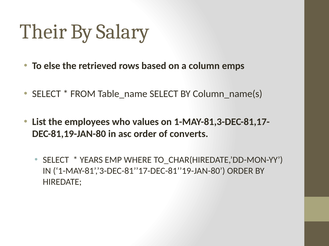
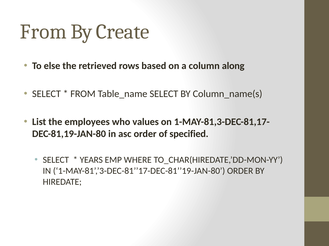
Their: Their -> From (43, 32)
Salary: Salary -> Create (123, 32)
emps: emps -> along (233, 66)
converts: converts -> specified (189, 134)
